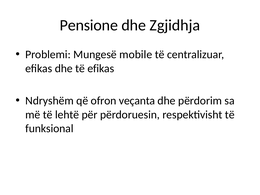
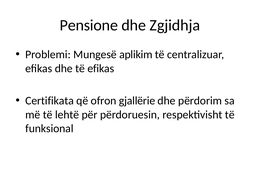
mobile: mobile -> aplikim (136, 55)
Ndryshëm: Ndryshëm -> Certifikata (50, 101)
veçanta: veçanta -> gjallërie (137, 101)
